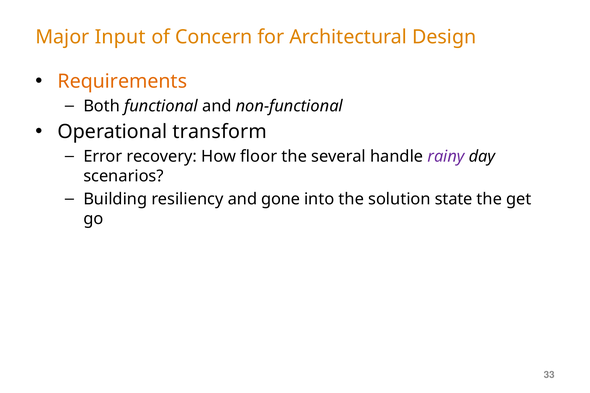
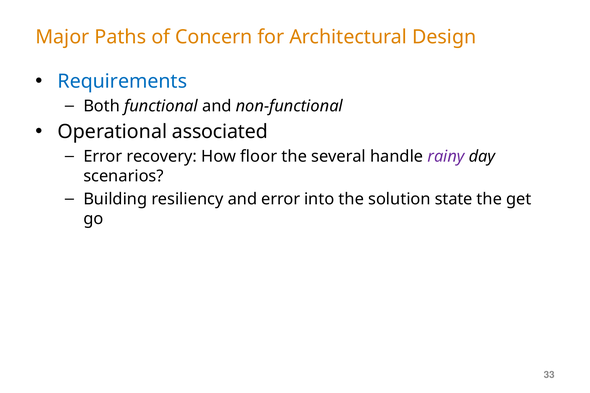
Input: Input -> Paths (120, 37)
Requirements colour: orange -> blue (122, 81)
transform: transform -> associated (220, 132)
and gone: gone -> error (281, 199)
